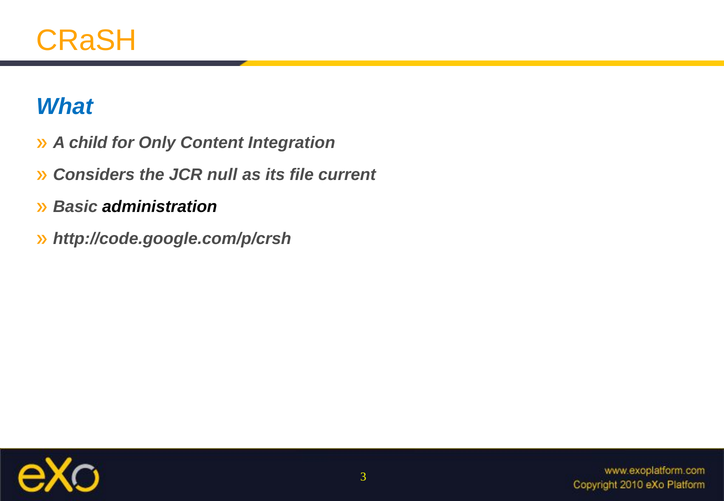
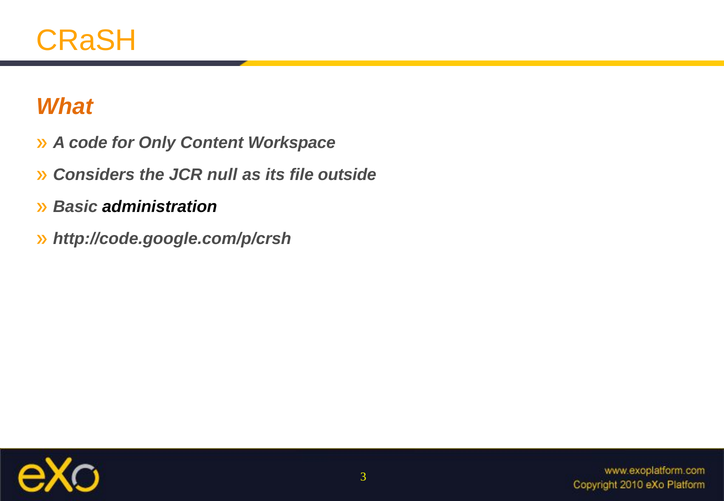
What colour: blue -> orange (65, 107)
child: child -> code (88, 143)
Integration: Integration -> Workspace (292, 143)
current: current -> outside (347, 175)
